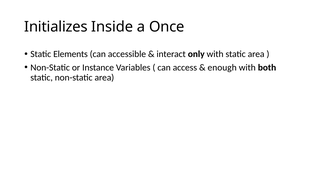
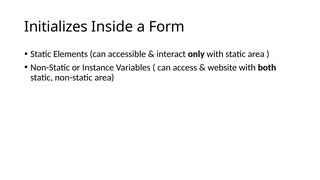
Once: Once -> Form (167, 27)
enough: enough -> website (222, 68)
